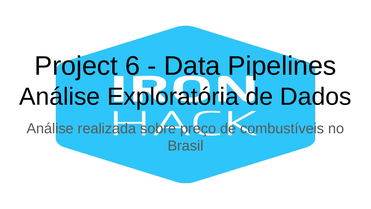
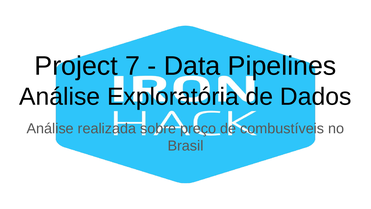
6: 6 -> 7 (133, 66)
